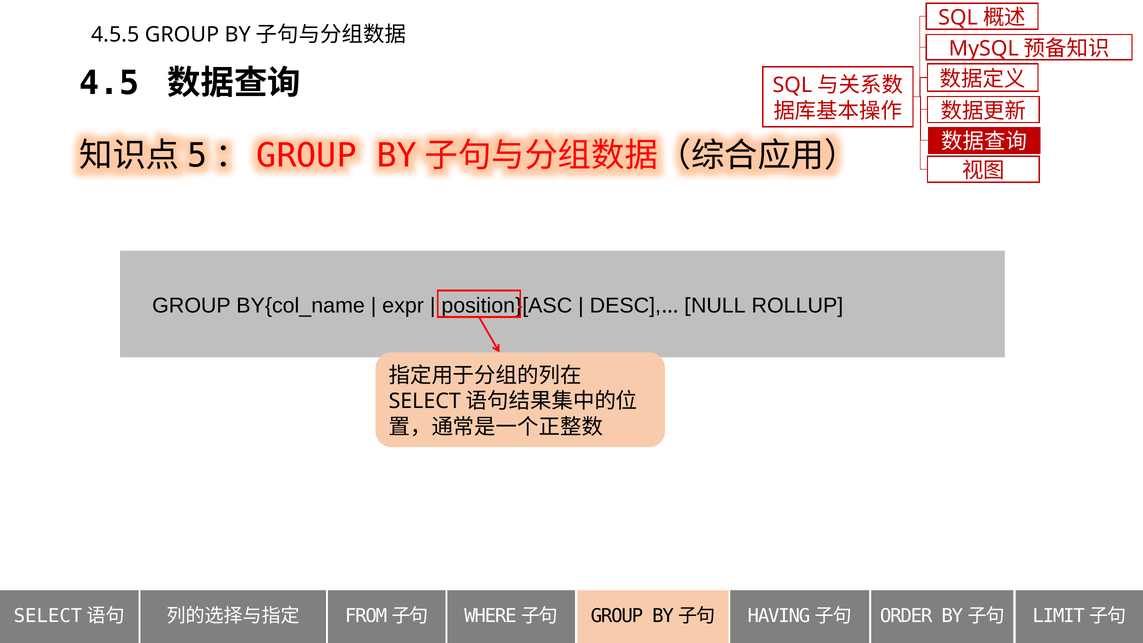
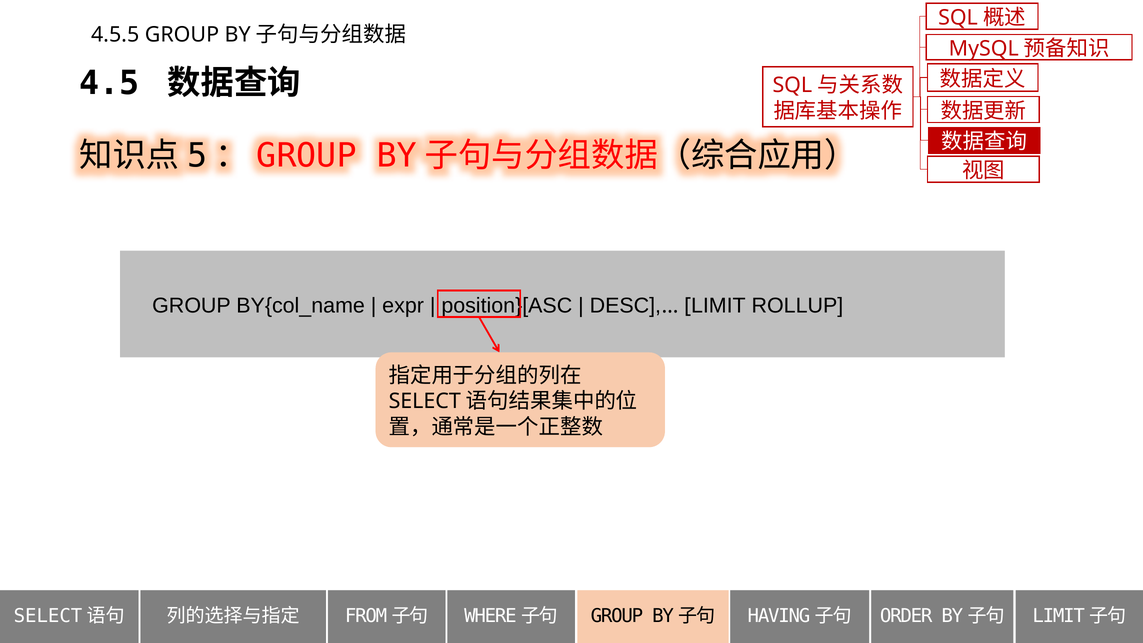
NULL: NULL -> LIMIT (718, 305)
